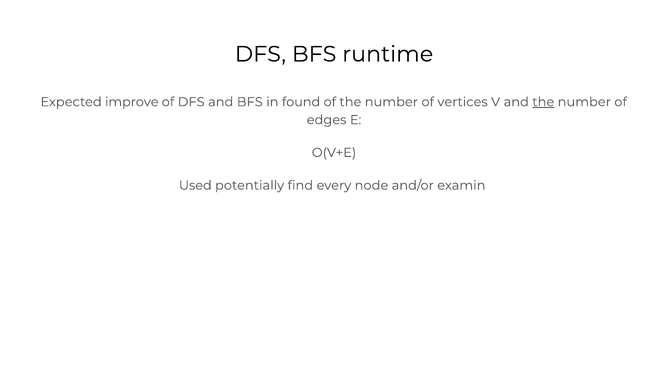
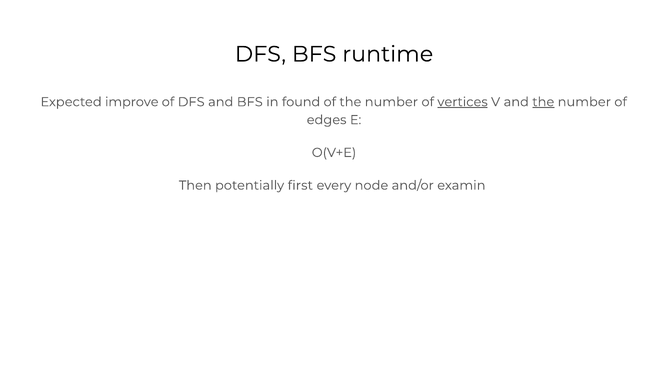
vertices underline: none -> present (463, 102)
Used: Used -> Then (195, 185)
find: find -> first (300, 185)
